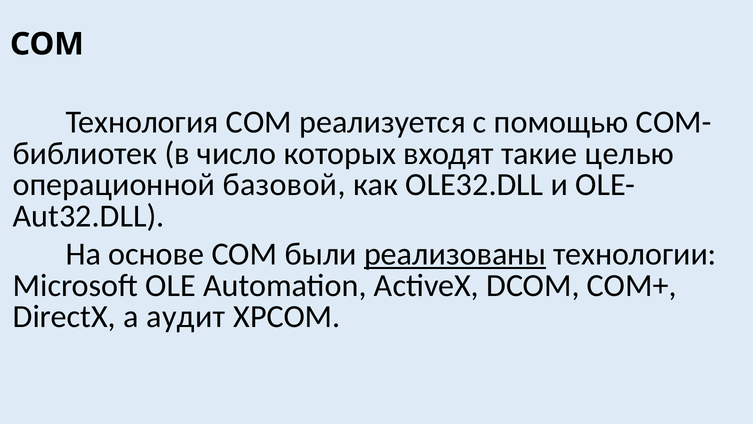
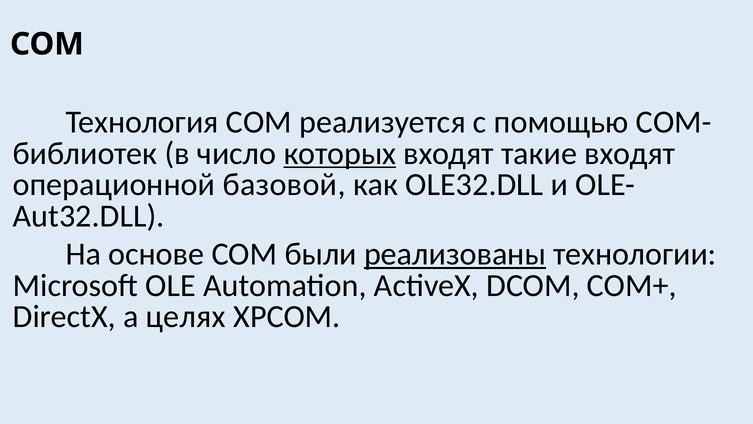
которых underline: none -> present (340, 153)
такие целью: целью -> входят (630, 153)
аудит: аудит -> целях (186, 316)
